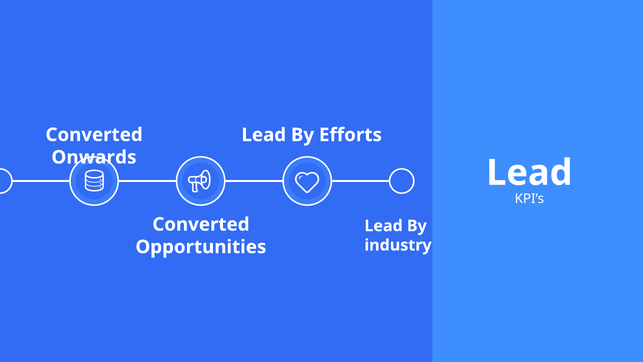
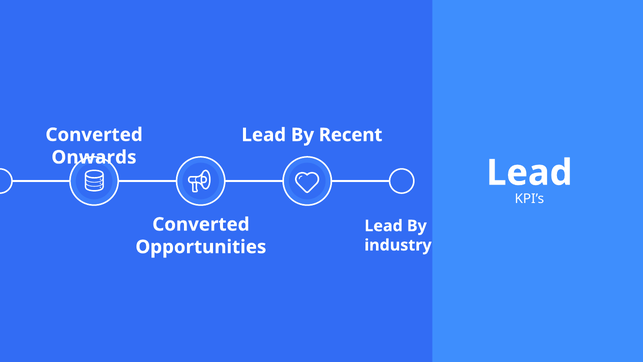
Efforts: Efforts -> Recent (351, 135)
